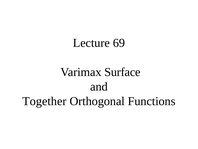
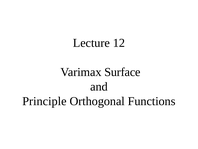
69: 69 -> 12 (119, 43)
Together: Together -> Principle (44, 101)
